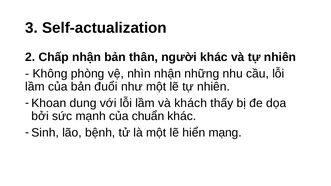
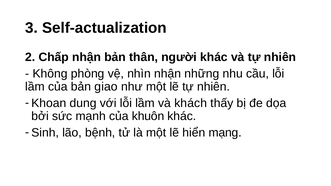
đuổi: đuổi -> giao (106, 87)
chuẩn: chuẩn -> khuôn (148, 116)
